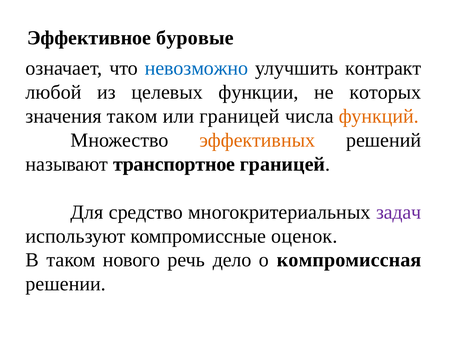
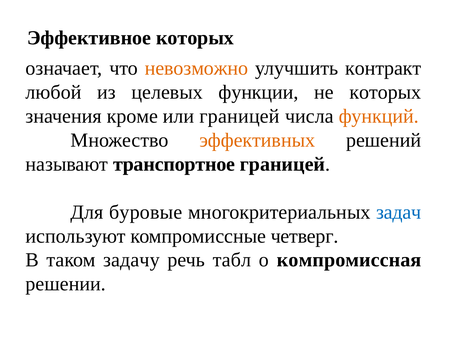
Эффективное буровые: буровые -> которых (195, 38)
невозможно colour: blue -> orange (197, 68)
значения таком: таком -> кроме (132, 116)
средство: средство -> буровые (146, 212)
задач colour: purple -> blue (399, 212)
оценок: оценок -> четверг (305, 236)
нового: нового -> задачу (131, 260)
дело: дело -> табл (232, 260)
